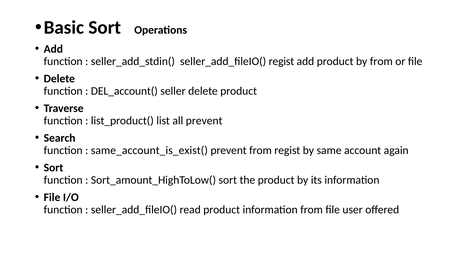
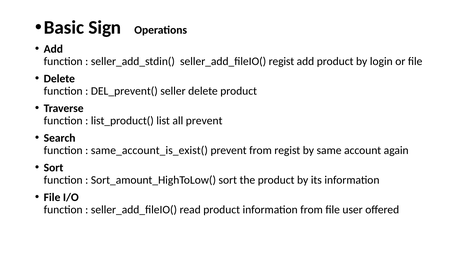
Basic Sort: Sort -> Sign (105, 28)
by from: from -> login (381, 61)
DEL_account(: DEL_account( -> DEL_prevent( (124, 91)
